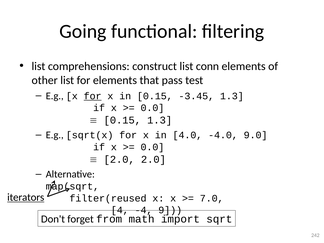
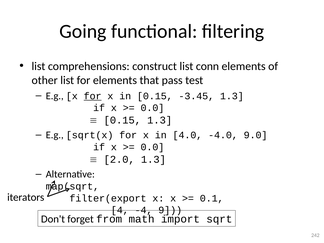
2.0 2.0: 2.0 -> 1.3 (153, 159)
iterators underline: present -> none (26, 197)
filter(reused: filter(reused -> filter(export (108, 198)
7.0: 7.0 -> 0.1 (212, 198)
